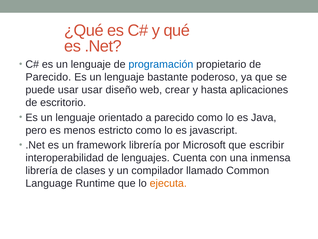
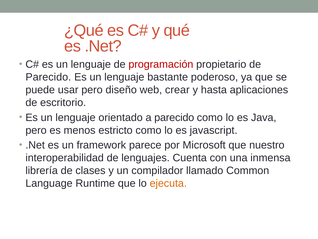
programación colour: blue -> red (161, 64)
usar usar: usar -> pero (92, 90)
framework librería: librería -> parece (145, 145)
escribir: escribir -> nuestro (267, 145)
